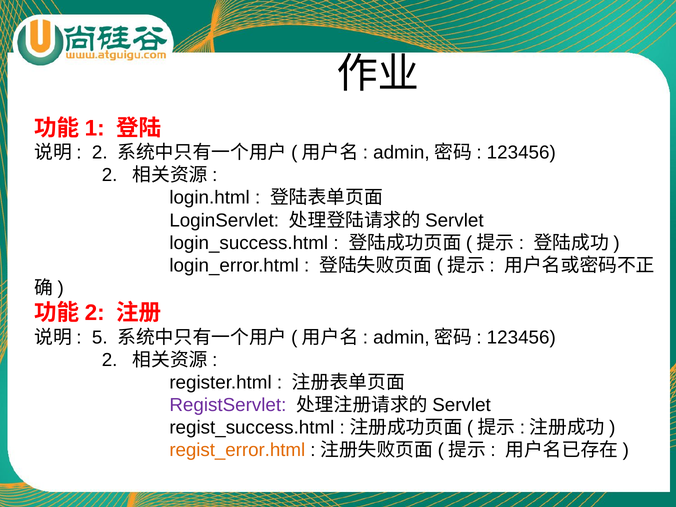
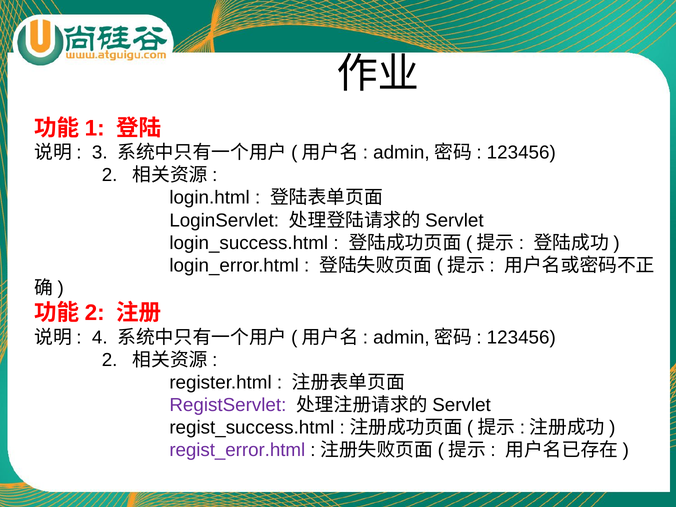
2: 2 -> 3 (100, 153)
5: 5 -> 4 (100, 338)
regist_error.html colour: orange -> purple (237, 450)
